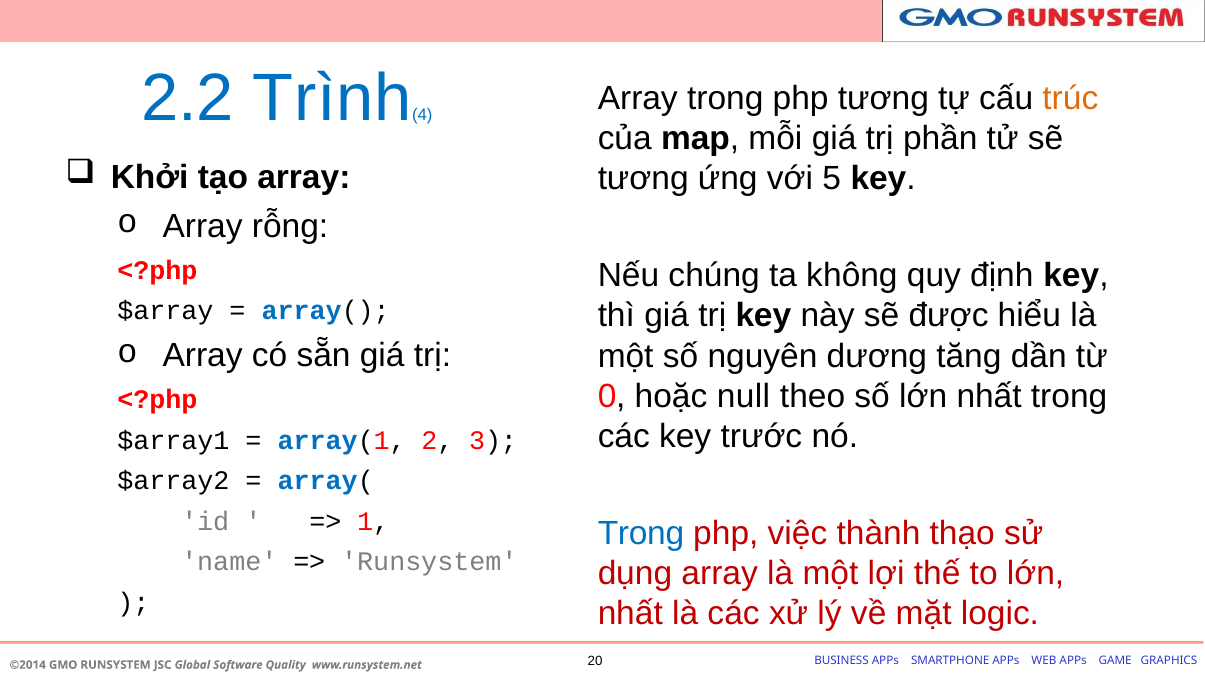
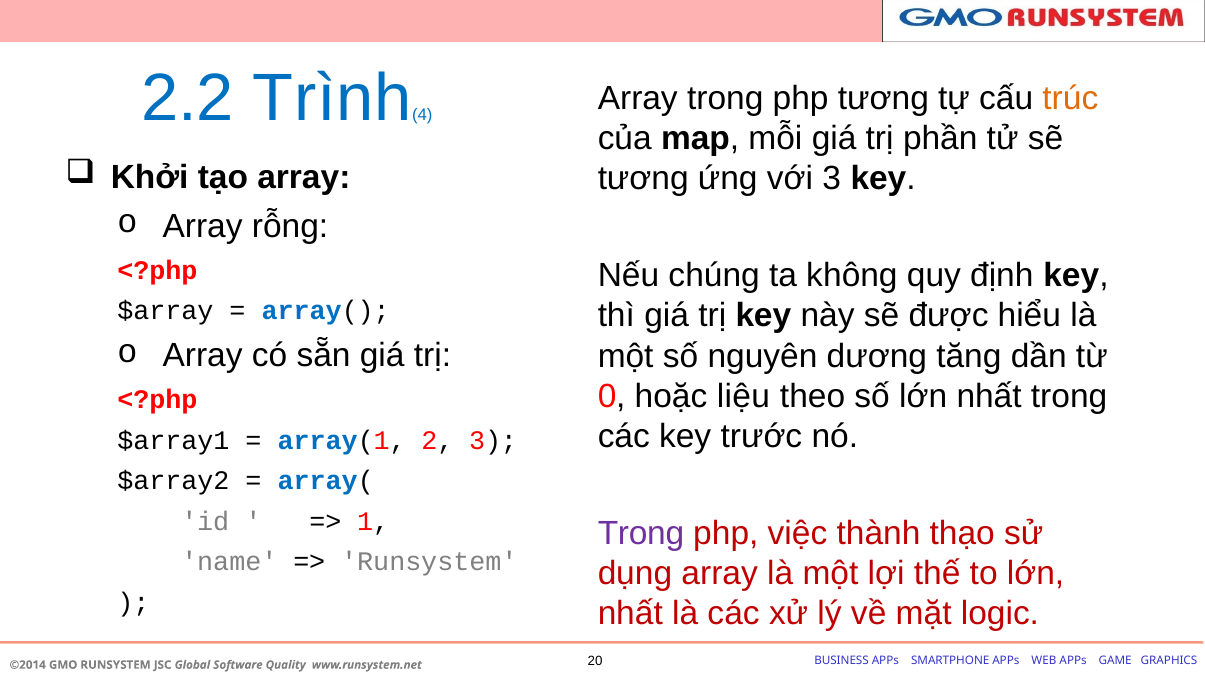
với 5: 5 -> 3 (832, 178)
null: null -> liệu (743, 396)
Trong colour: blue -> purple (641, 533)
